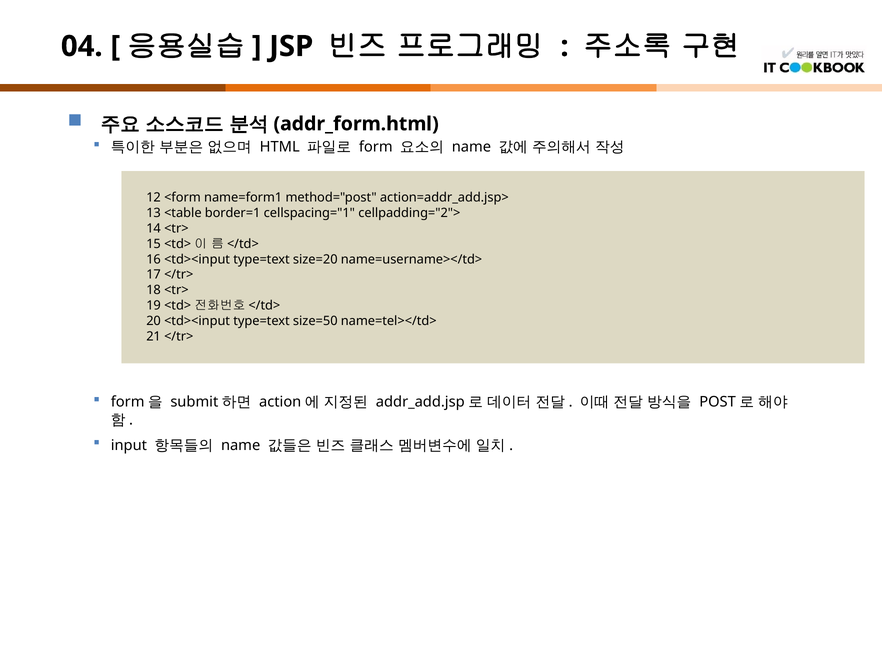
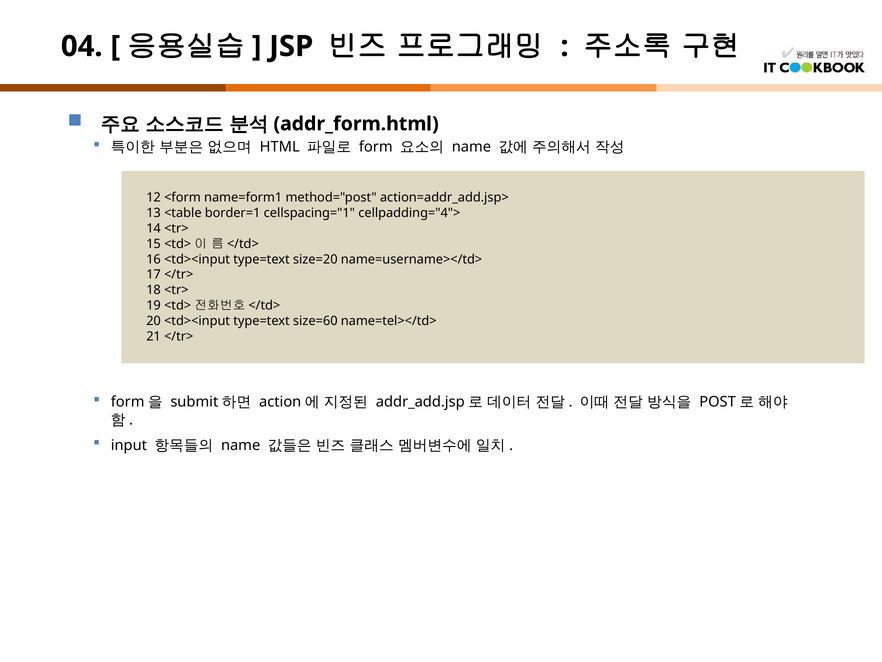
cellpadding="2">: cellpadding="2"> -> cellpadding="4"> (409, 213)
size=50: size=50 -> size=60 (315, 321)
